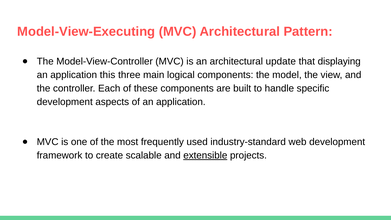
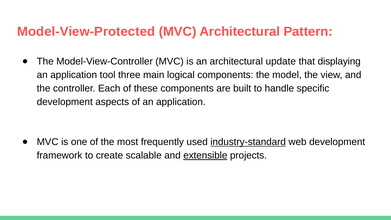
Model-View-Executing: Model-View-Executing -> Model-View-Protected (86, 32)
this: this -> tool (108, 75)
industry-standard underline: none -> present (248, 142)
